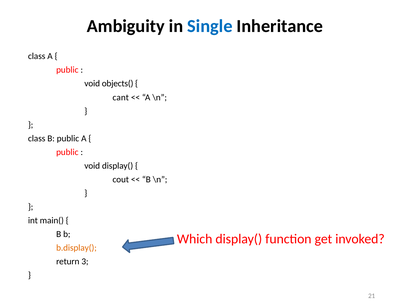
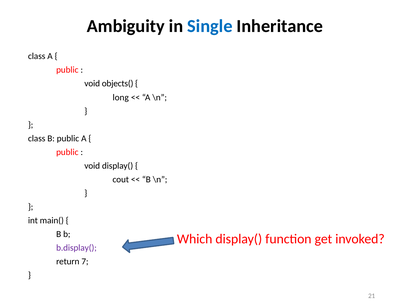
cant: cant -> long (121, 97)
b.display( colour: orange -> purple (76, 247)
3: 3 -> 7 (85, 261)
